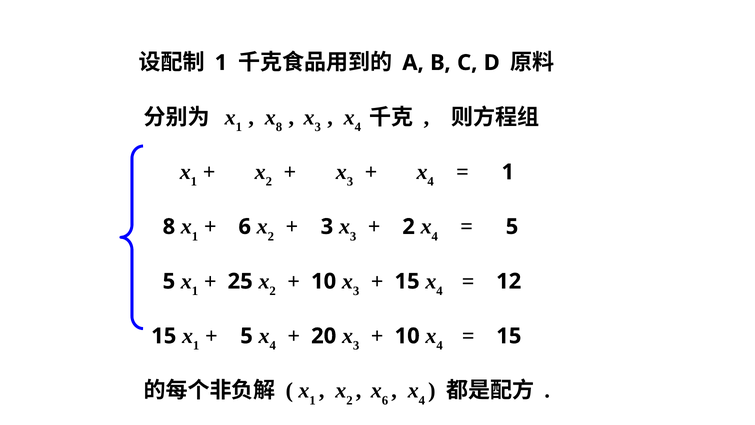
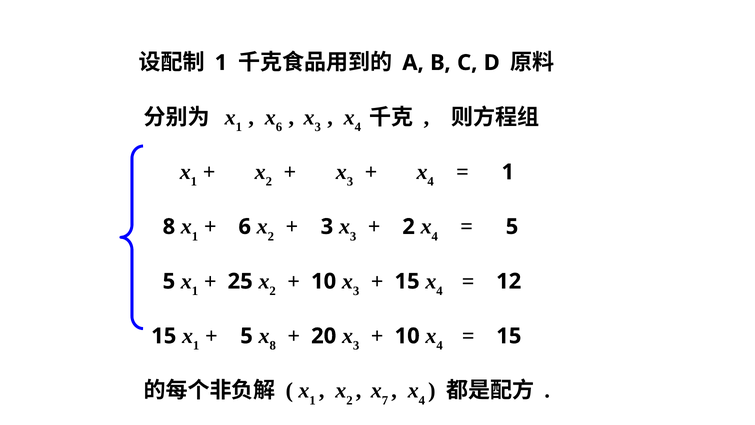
8: 8 -> 6 (279, 127)
4: 4 -> 8 (273, 345)
6: 6 -> 7 (385, 400)
